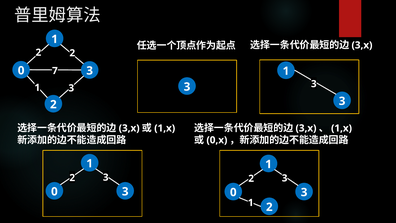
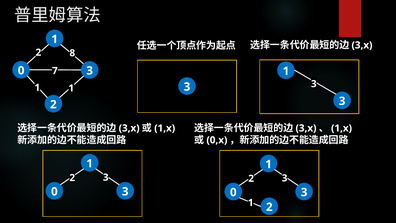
2: 2 -> 8 (72, 53)
3: 3 -> 1 (71, 88)
